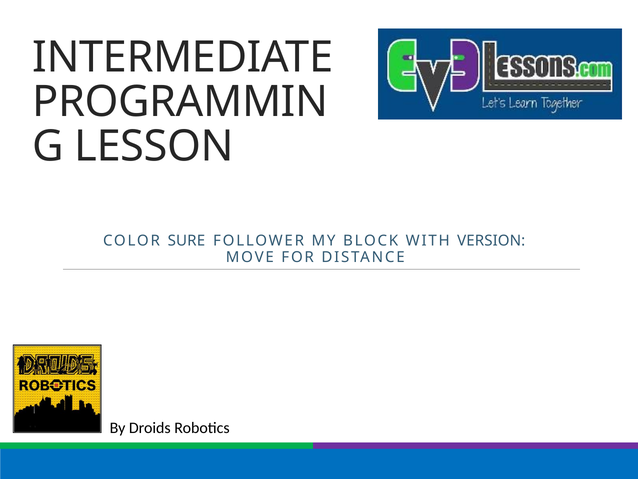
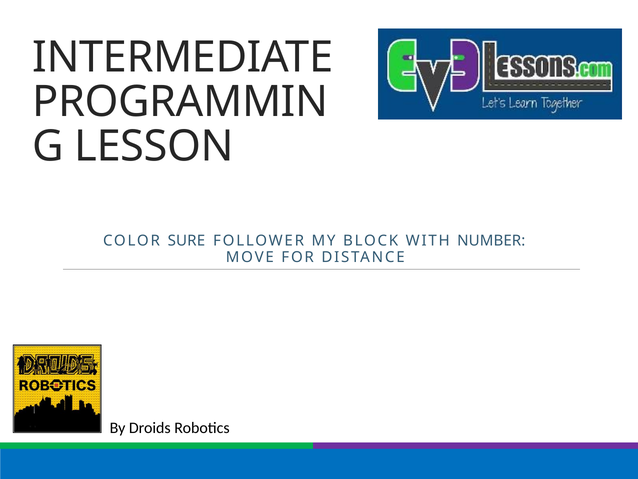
VERSION: VERSION -> NUMBER (491, 241)
